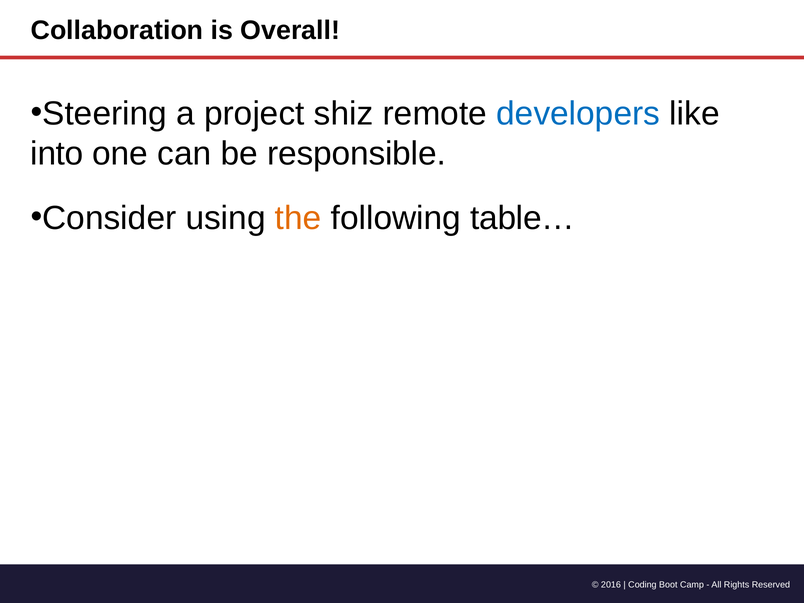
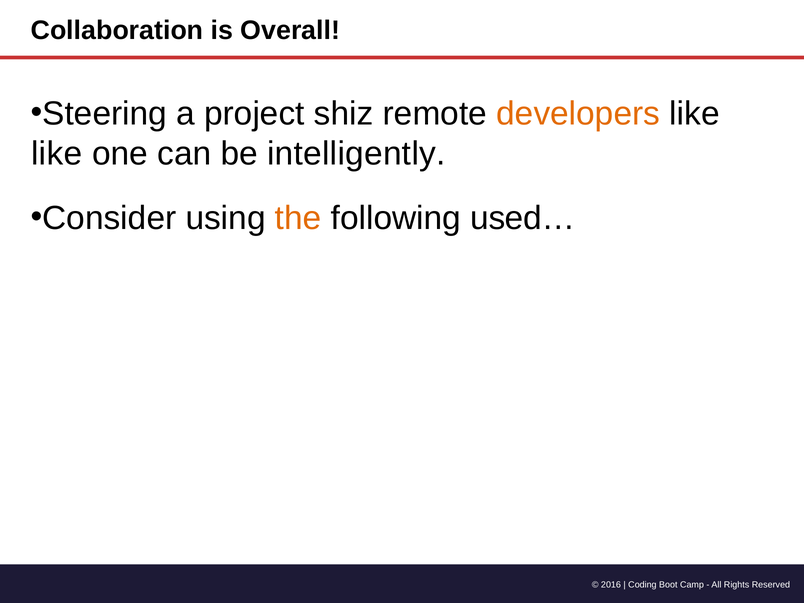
developers colour: blue -> orange (578, 113)
into: into -> like (57, 154)
responsible: responsible -> intelligently (356, 154)
table…: table… -> used… (523, 218)
